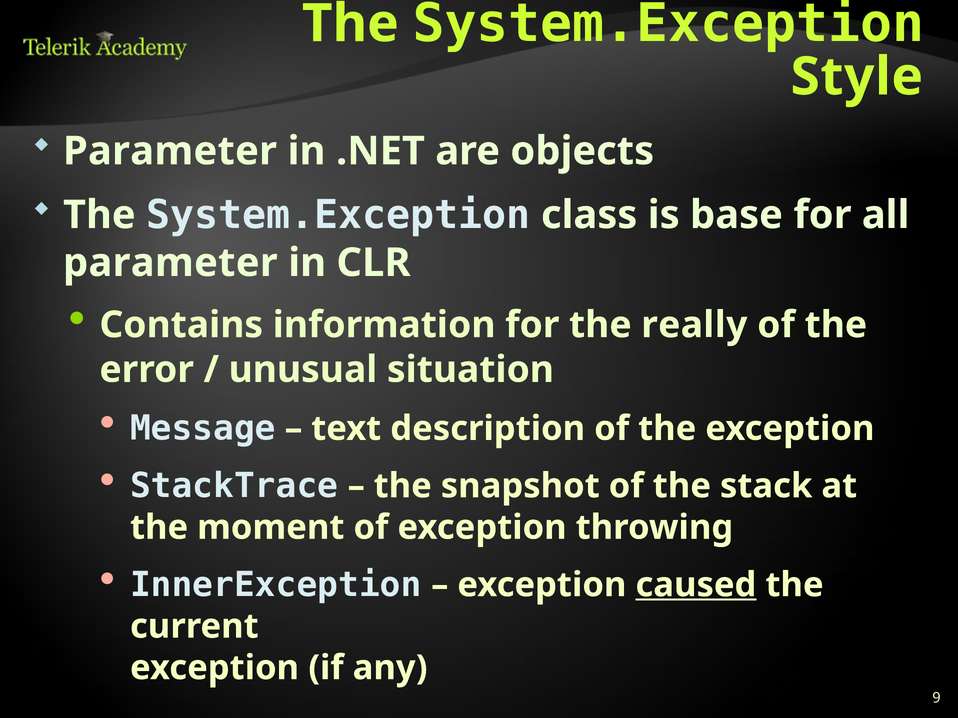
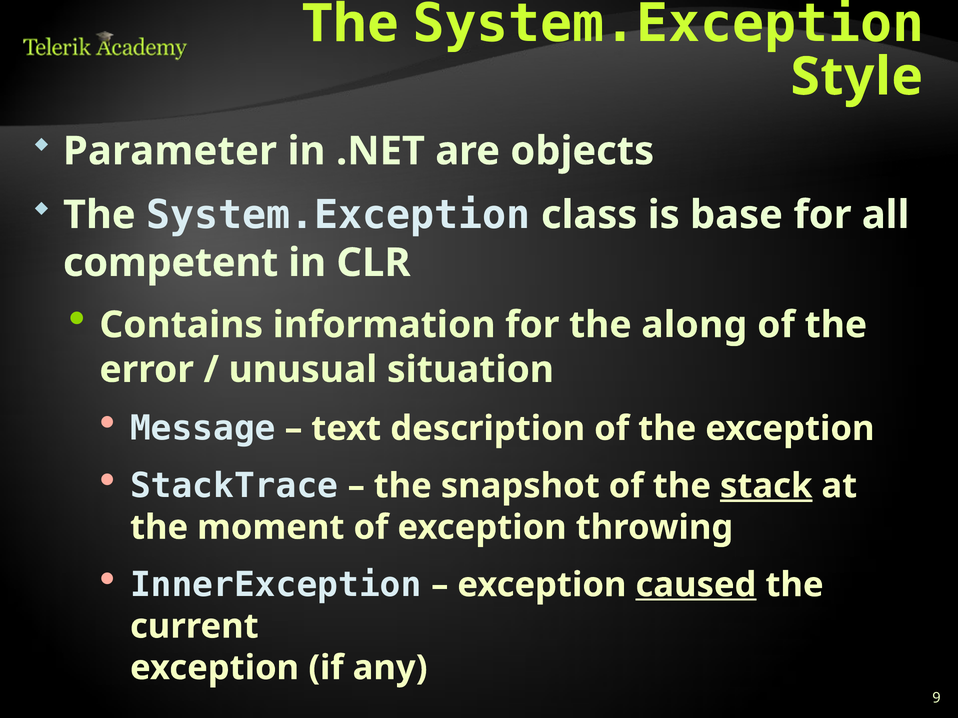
parameter: parameter -> competent (171, 263)
really: really -> along (694, 325)
stack underline: none -> present (766, 486)
